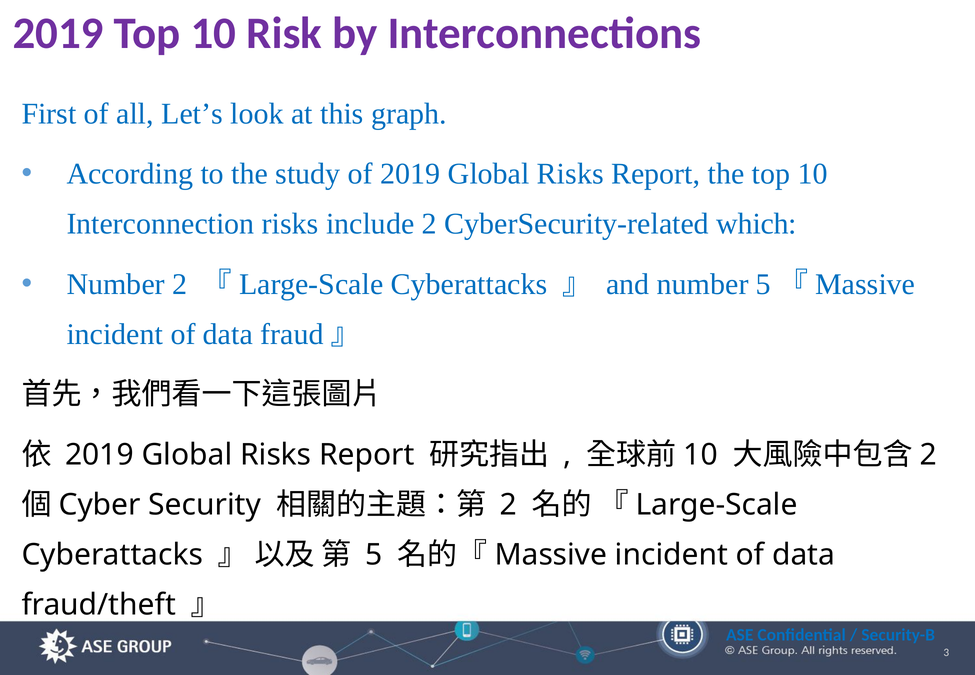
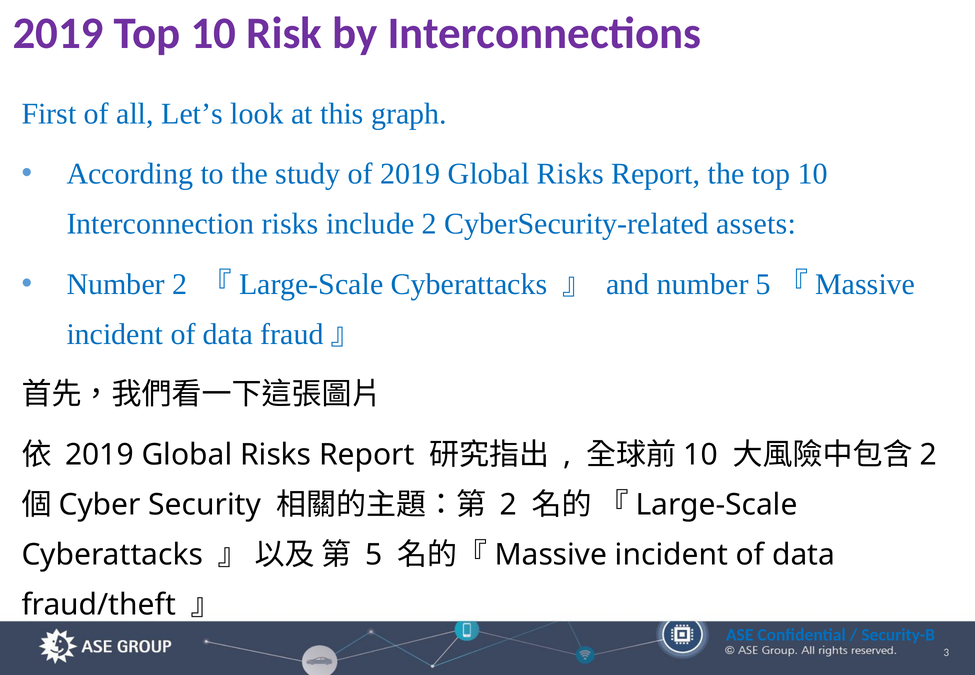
which: which -> assets (756, 224)
